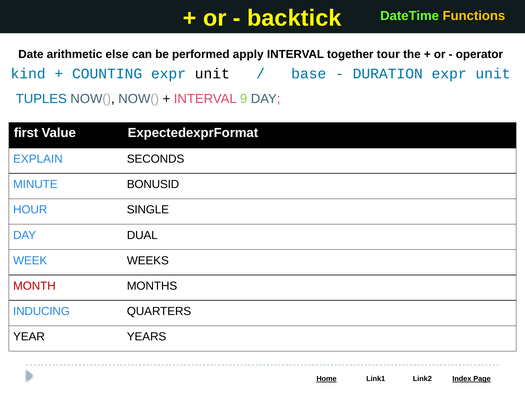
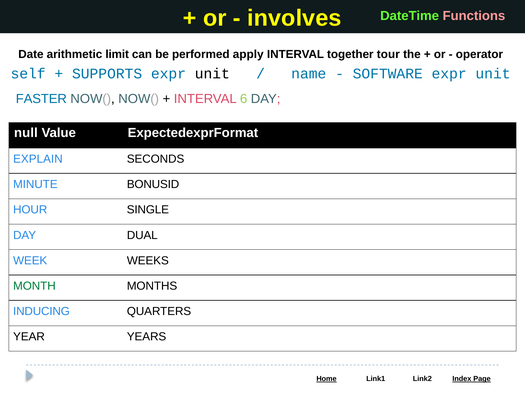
backtick: backtick -> involves (294, 18)
Functions colour: yellow -> pink (474, 16)
else: else -> limit (117, 54)
kind: kind -> self (28, 74)
COUNTING: COUNTING -> SUPPORTS (107, 74)
base: base -> name (309, 74)
DURATION: DURATION -> SOFTWARE (388, 74)
TUPLES: TUPLES -> FASTER (41, 99)
9: 9 -> 6 (244, 99)
first: first -> null (26, 133)
MONTH colour: red -> green (34, 286)
